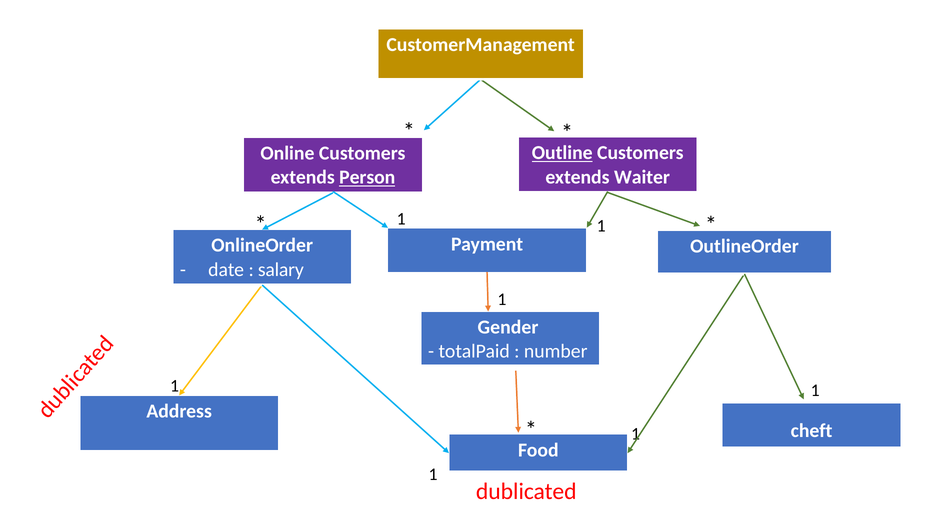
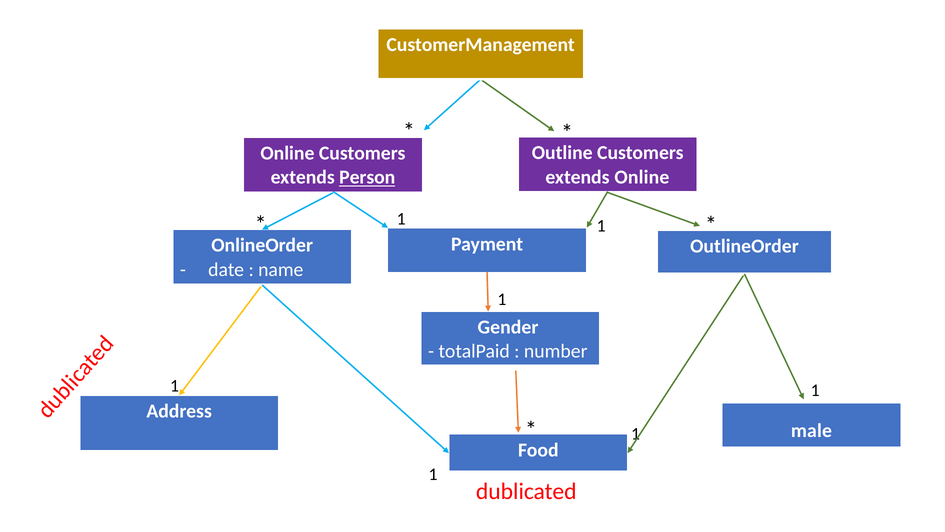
Outline underline: present -> none (562, 153)
extends Waiter: Waiter -> Online (642, 177)
salary: salary -> name (281, 269)
cheft: cheft -> male (811, 430)
